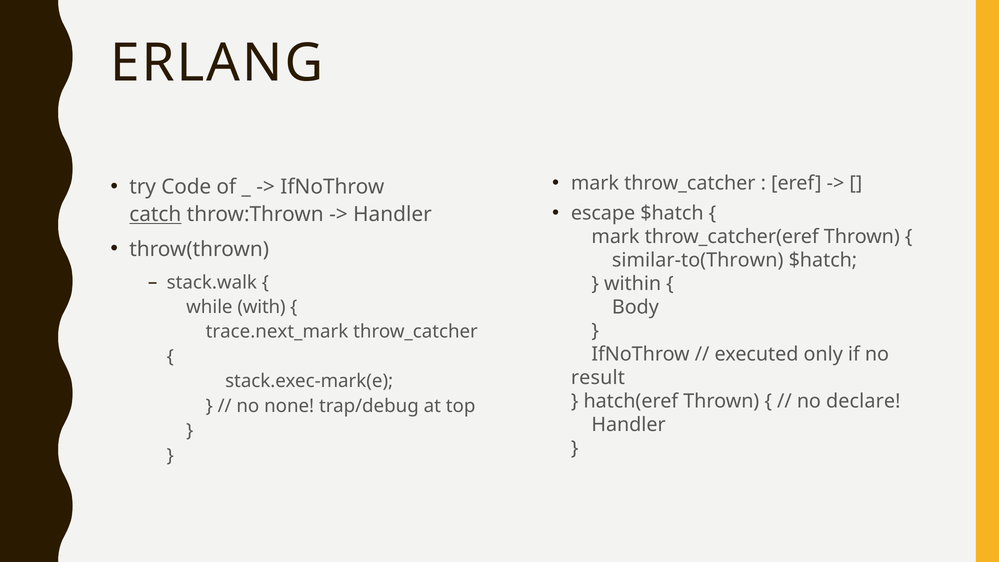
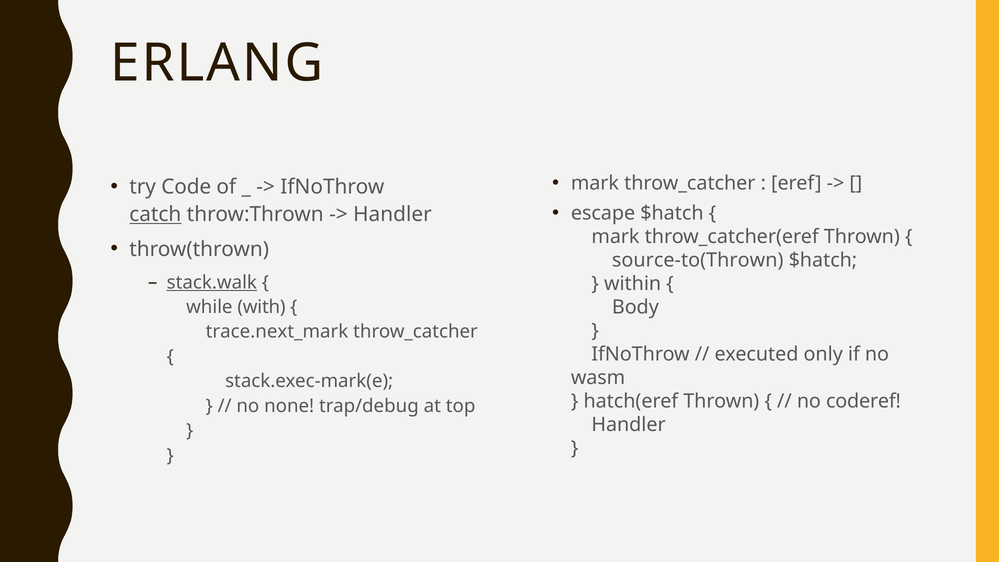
similar-to(Thrown: similar-to(Thrown -> source-to(Thrown (698, 260)
stack.walk underline: none -> present (212, 282)
result: result -> wasm (598, 378)
declare: declare -> coderef (863, 401)
